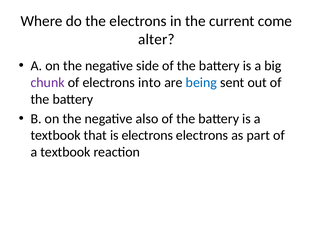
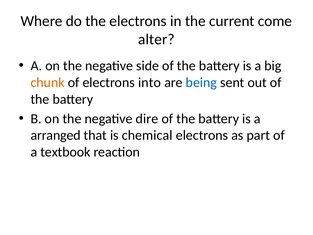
chunk colour: purple -> orange (48, 82)
also: also -> dire (147, 119)
textbook: textbook -> arranged (56, 135)
is electrons: electrons -> chemical (147, 135)
